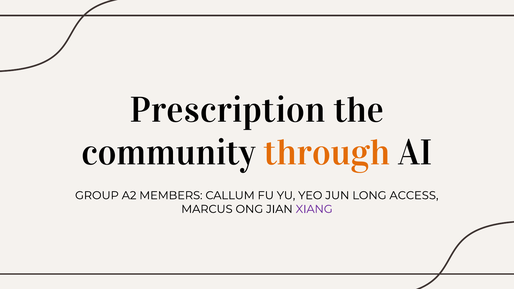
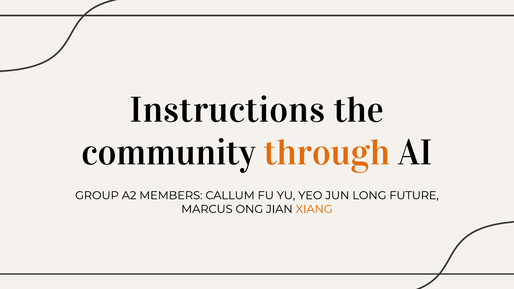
Prescription: Prescription -> Instructions (228, 110)
ACCESS: ACCESS -> FUTURE (414, 196)
XIANG colour: purple -> orange (314, 209)
